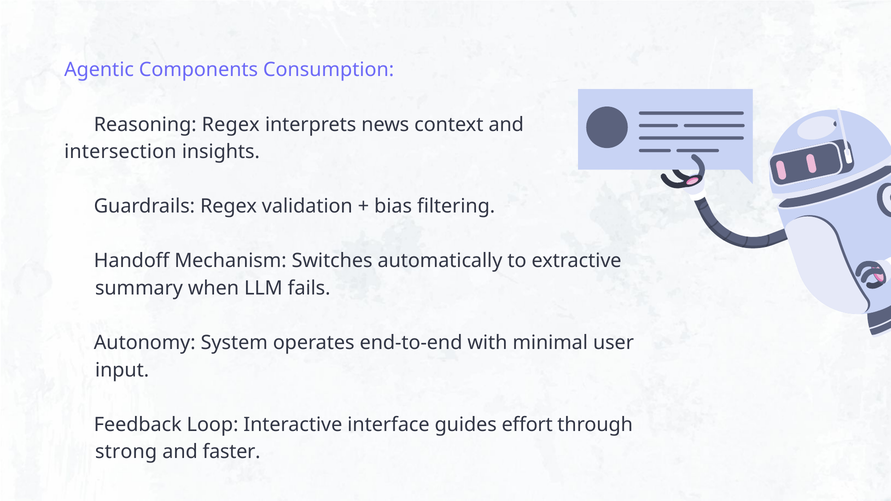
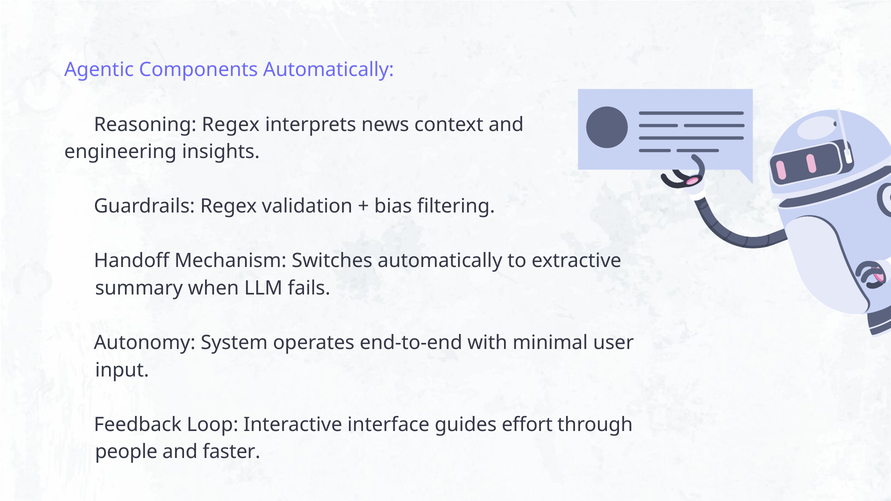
Components Consumption: Consumption -> Automatically (329, 70)
intersection: intersection -> engineering (120, 152)
strong: strong -> people (126, 452)
